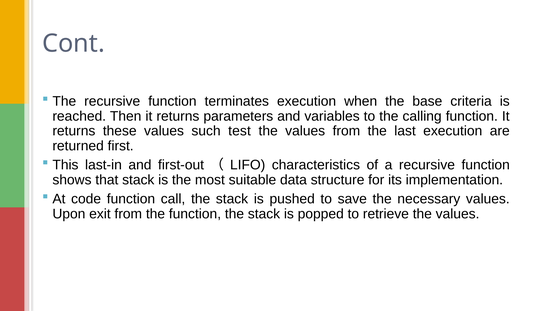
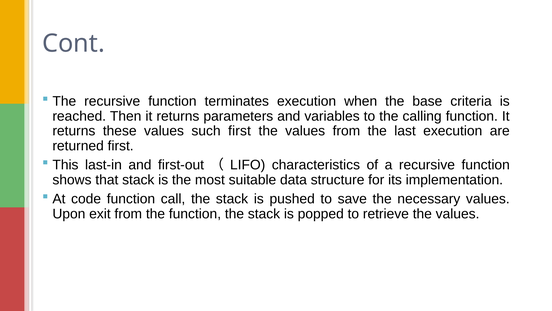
such test: test -> first (240, 131)
